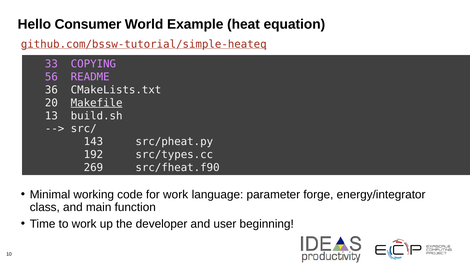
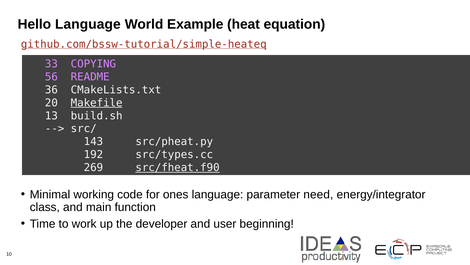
Hello Consumer: Consumer -> Language (88, 24)
src/fheat.f90 underline: none -> present (178, 167)
for work: work -> ones (176, 194)
forge: forge -> need (318, 194)
